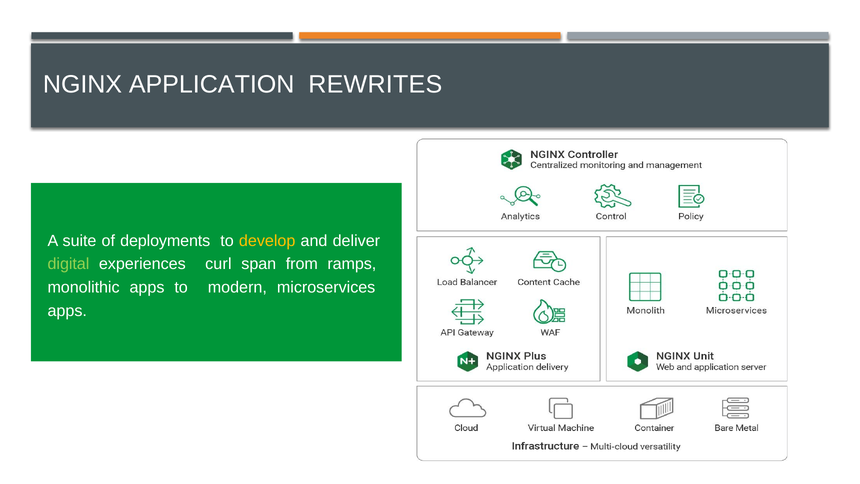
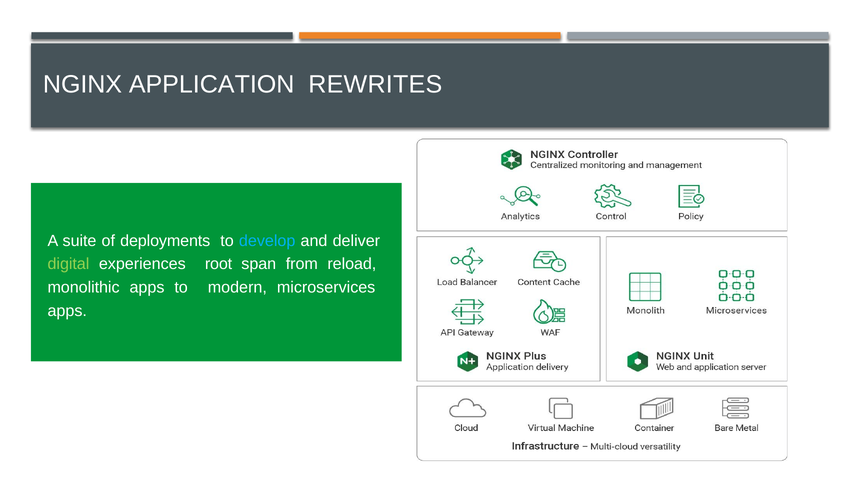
develop colour: yellow -> light blue (267, 241)
curl: curl -> root (219, 264)
ramps: ramps -> reload (352, 264)
